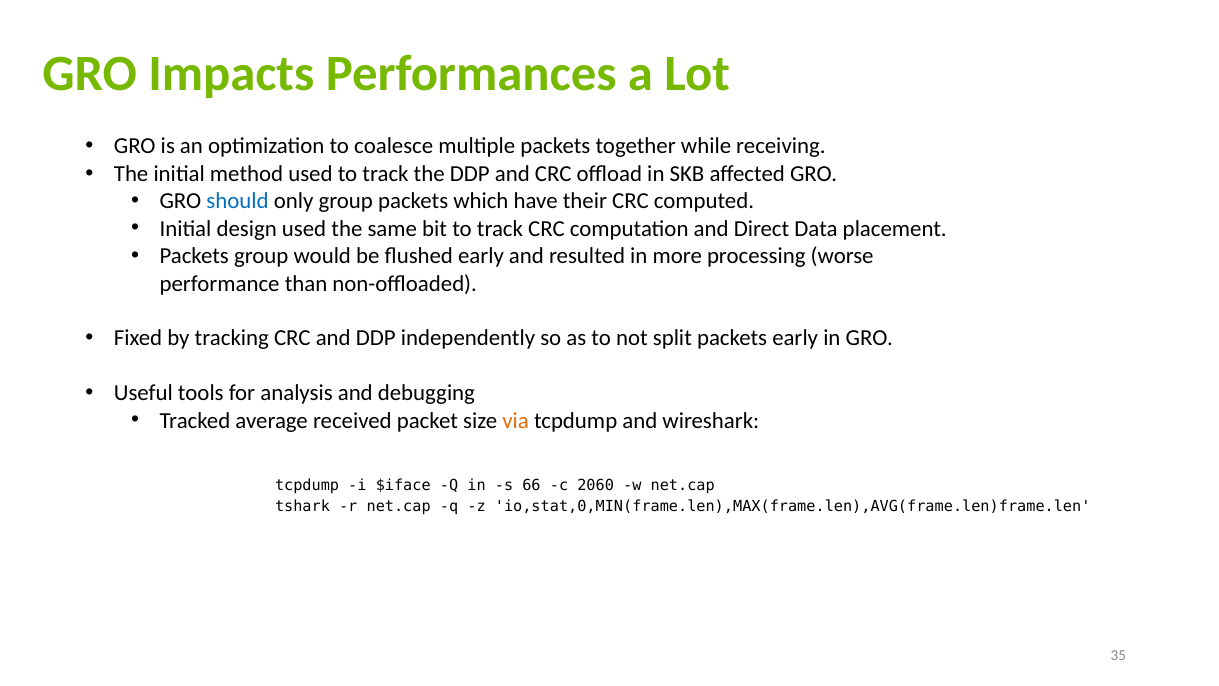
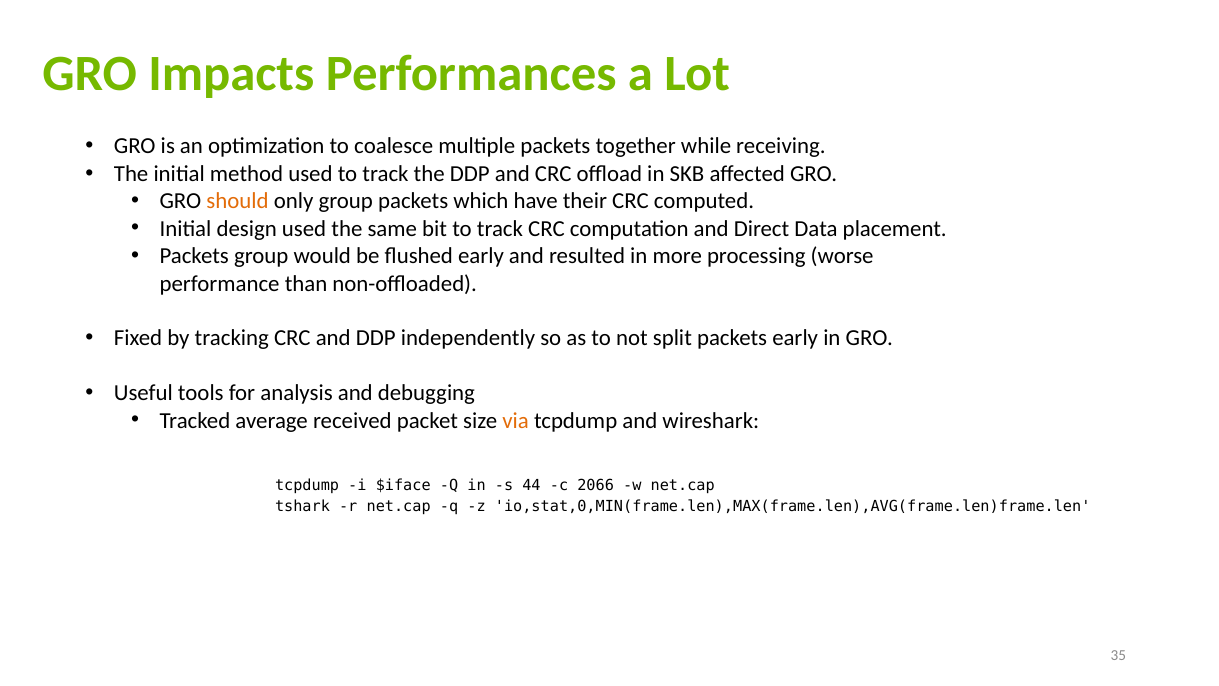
should colour: blue -> orange (238, 201)
66: 66 -> 44 (532, 485)
2060: 2060 -> 2066 (596, 485)
